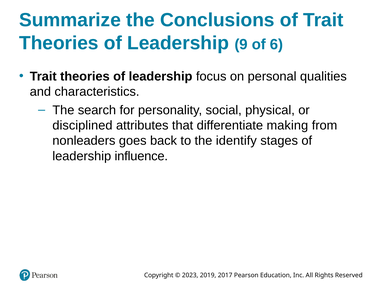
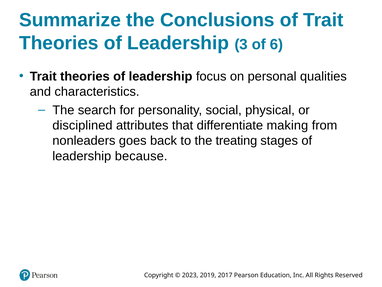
9: 9 -> 3 (241, 44)
identify: identify -> treating (236, 140)
influence: influence -> because (141, 156)
